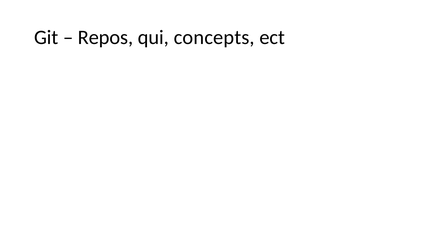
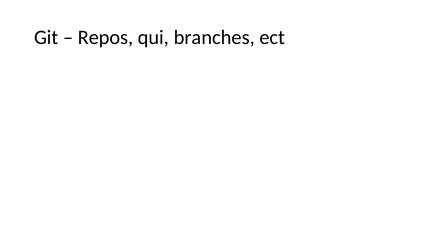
concepts: concepts -> branches (214, 37)
